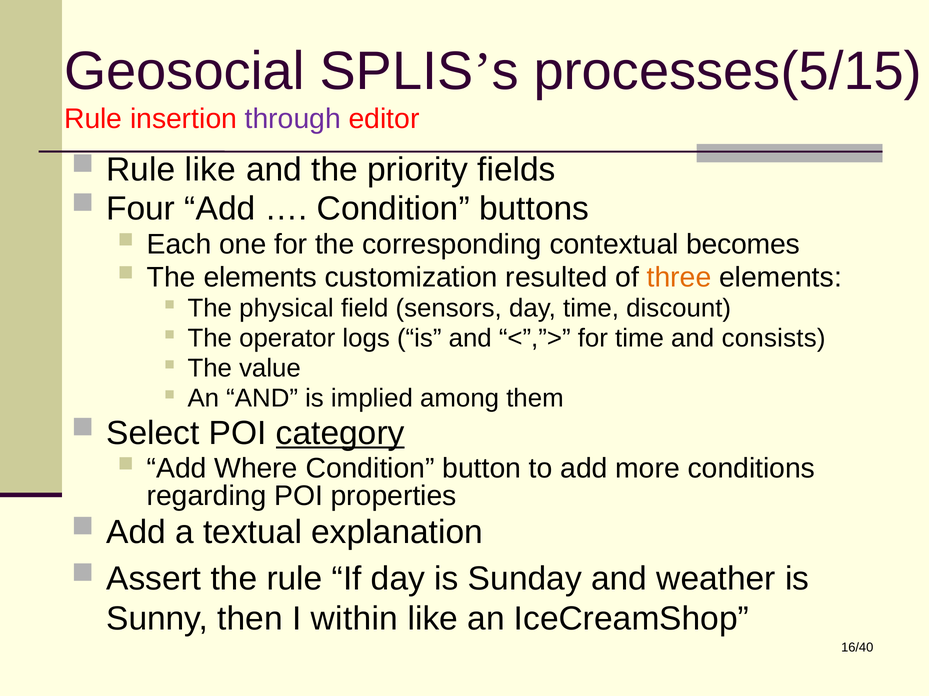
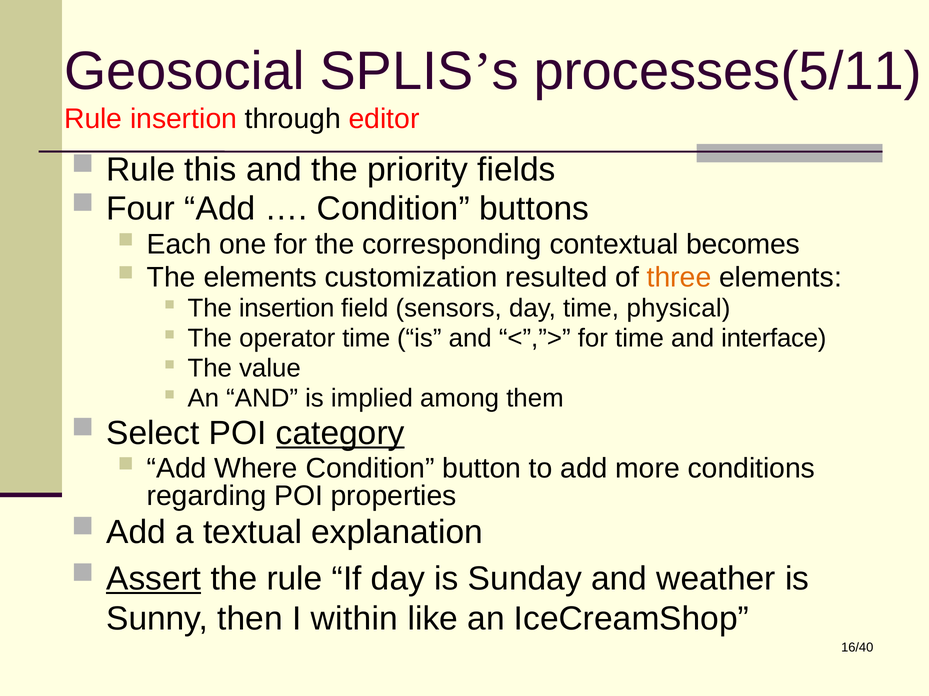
processes(5/15: processes(5/15 -> processes(5/11 (728, 71)
through colour: purple -> black (293, 119)
Rule like: like -> this (211, 170)
The physical: physical -> insertion (287, 309)
discount: discount -> physical (679, 309)
operator logs: logs -> time (366, 339)
consists: consists -> interface (774, 339)
Assert underline: none -> present (154, 579)
